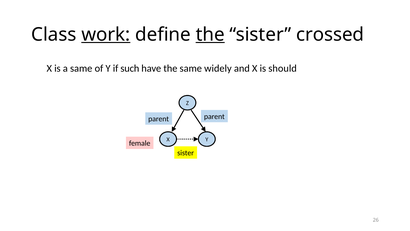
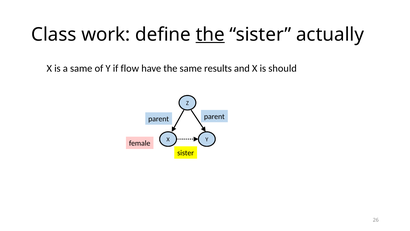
work underline: present -> none (106, 34)
crossed: crossed -> actually (330, 34)
such: such -> flow (130, 68)
widely: widely -> results (218, 68)
